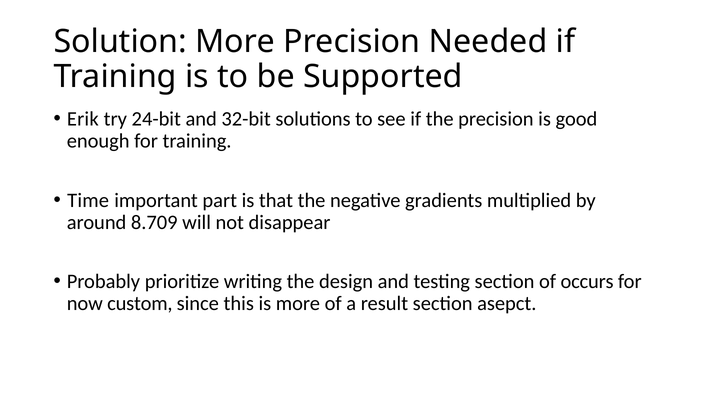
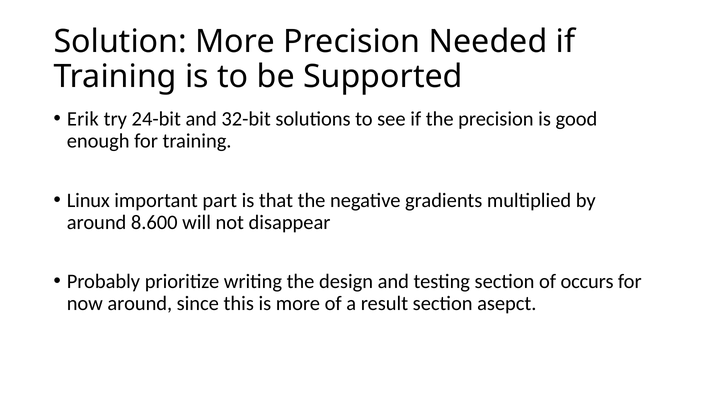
Time: Time -> Linux (88, 200)
8.709: 8.709 -> 8.600 (154, 222)
now custom: custom -> around (140, 303)
